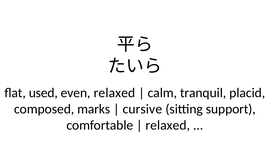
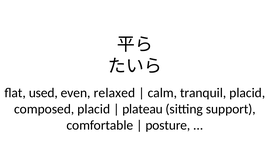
composed marks: marks -> placid (94, 109)
cursive: cursive -> plateau (143, 109)
relaxed: relaxed -> posture (168, 125)
